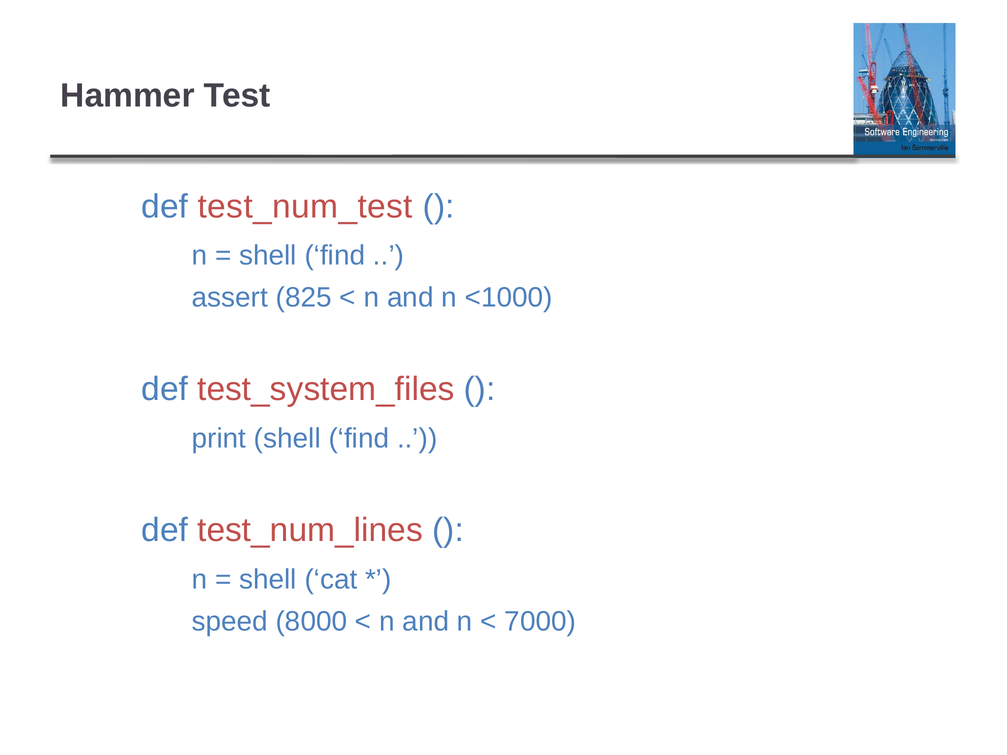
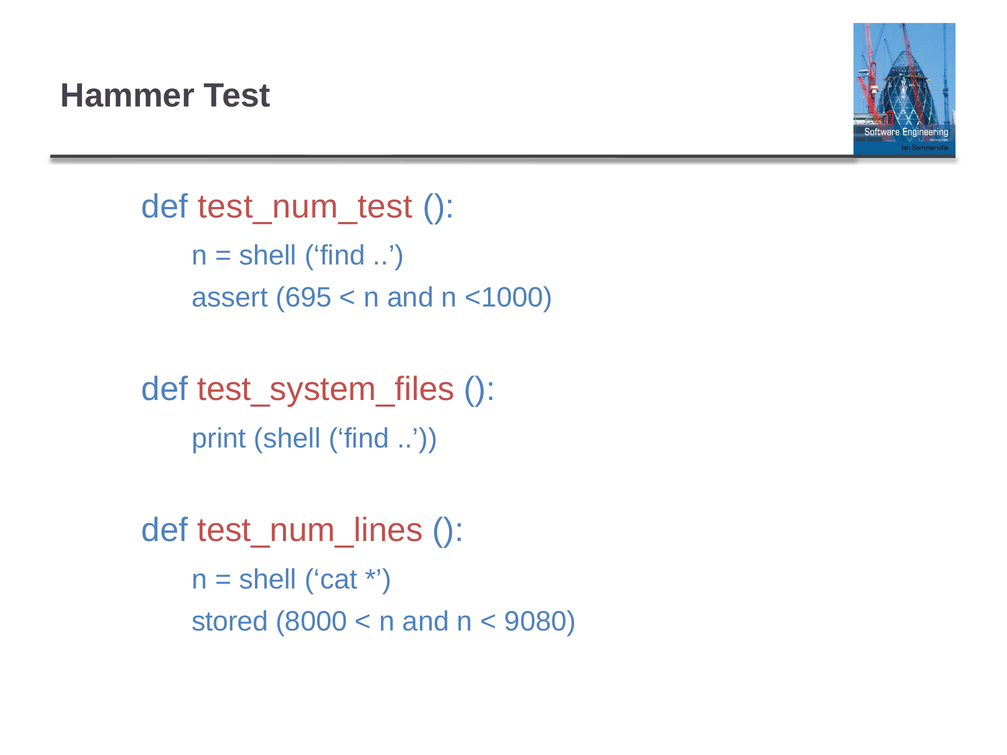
825: 825 -> 695 (304, 298)
speed: speed -> stored (230, 622)
7000: 7000 -> 9080 (540, 622)
